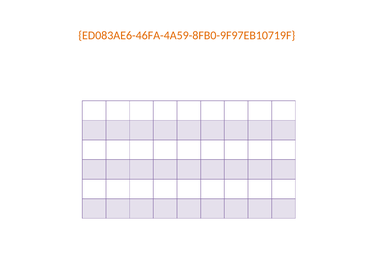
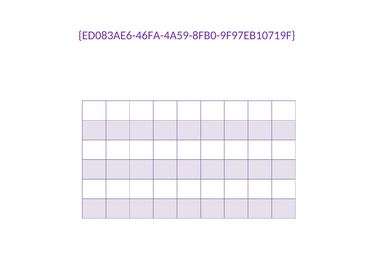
ED083AE6-46FA-4A59-8FB0-9F97EB10719F colour: orange -> purple (187, 35)
